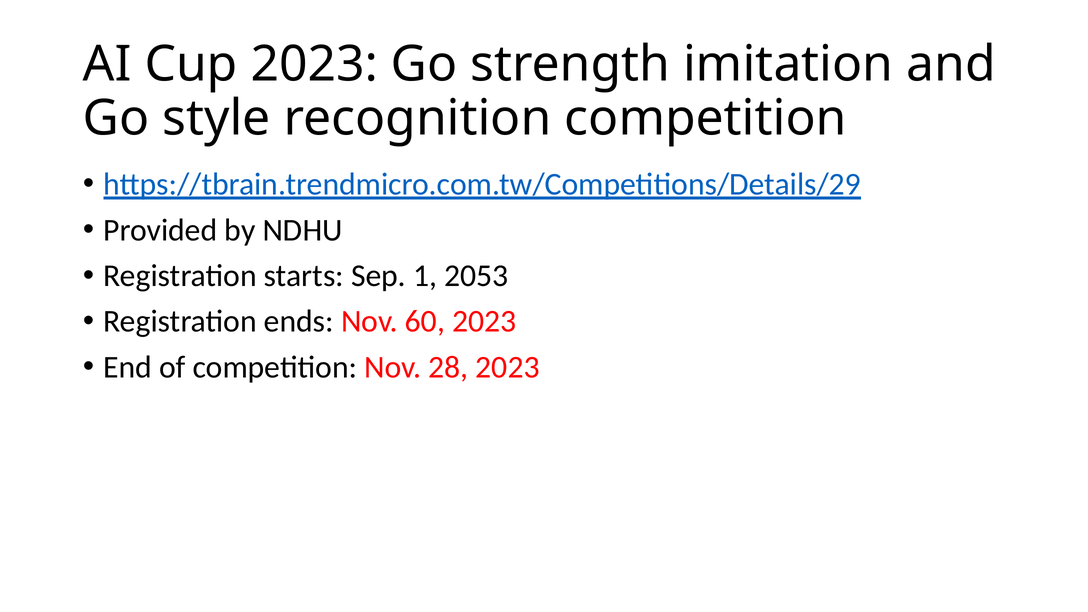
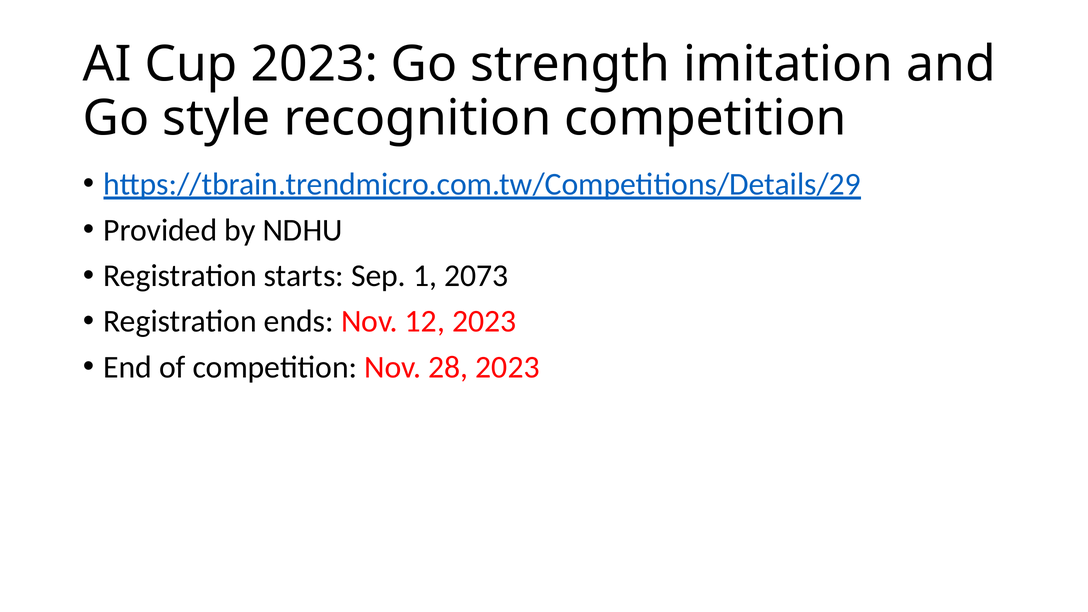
2053: 2053 -> 2073 (476, 276)
60: 60 -> 12 (425, 321)
